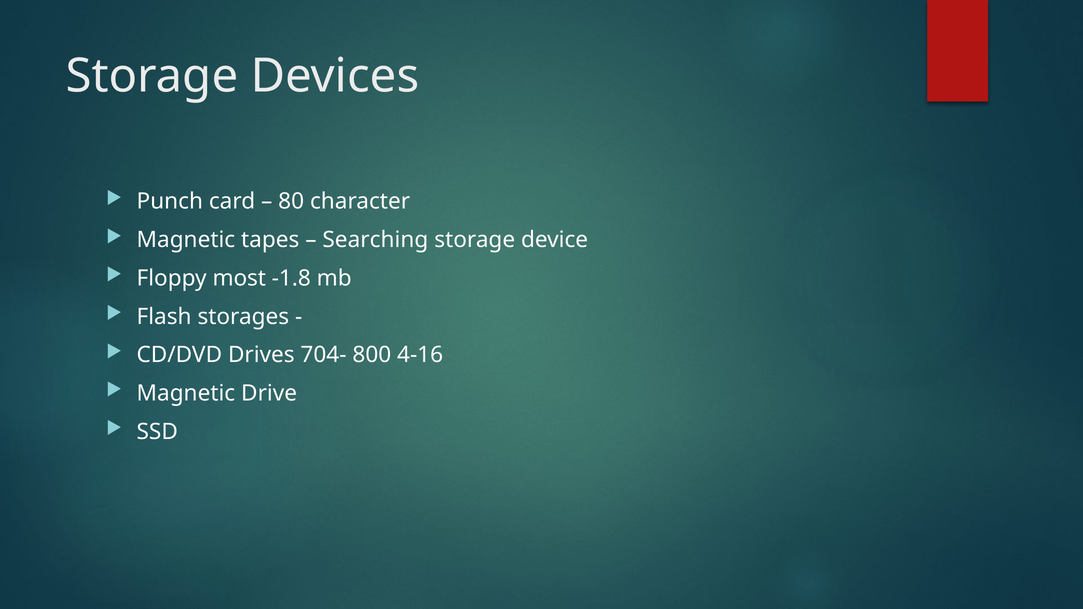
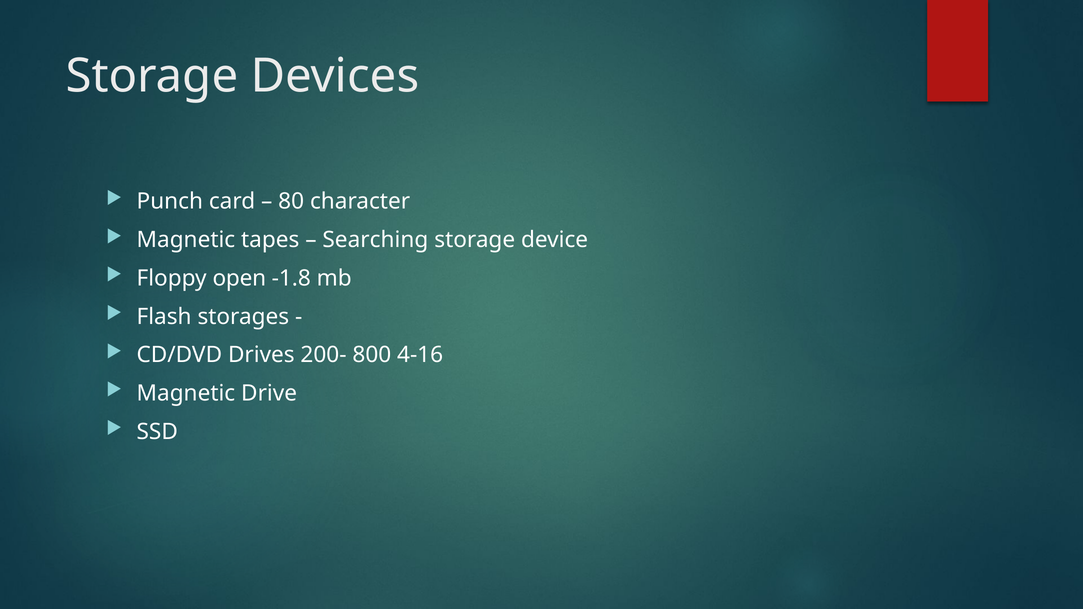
most: most -> open (239, 278)
704-: 704- -> 200- (324, 355)
